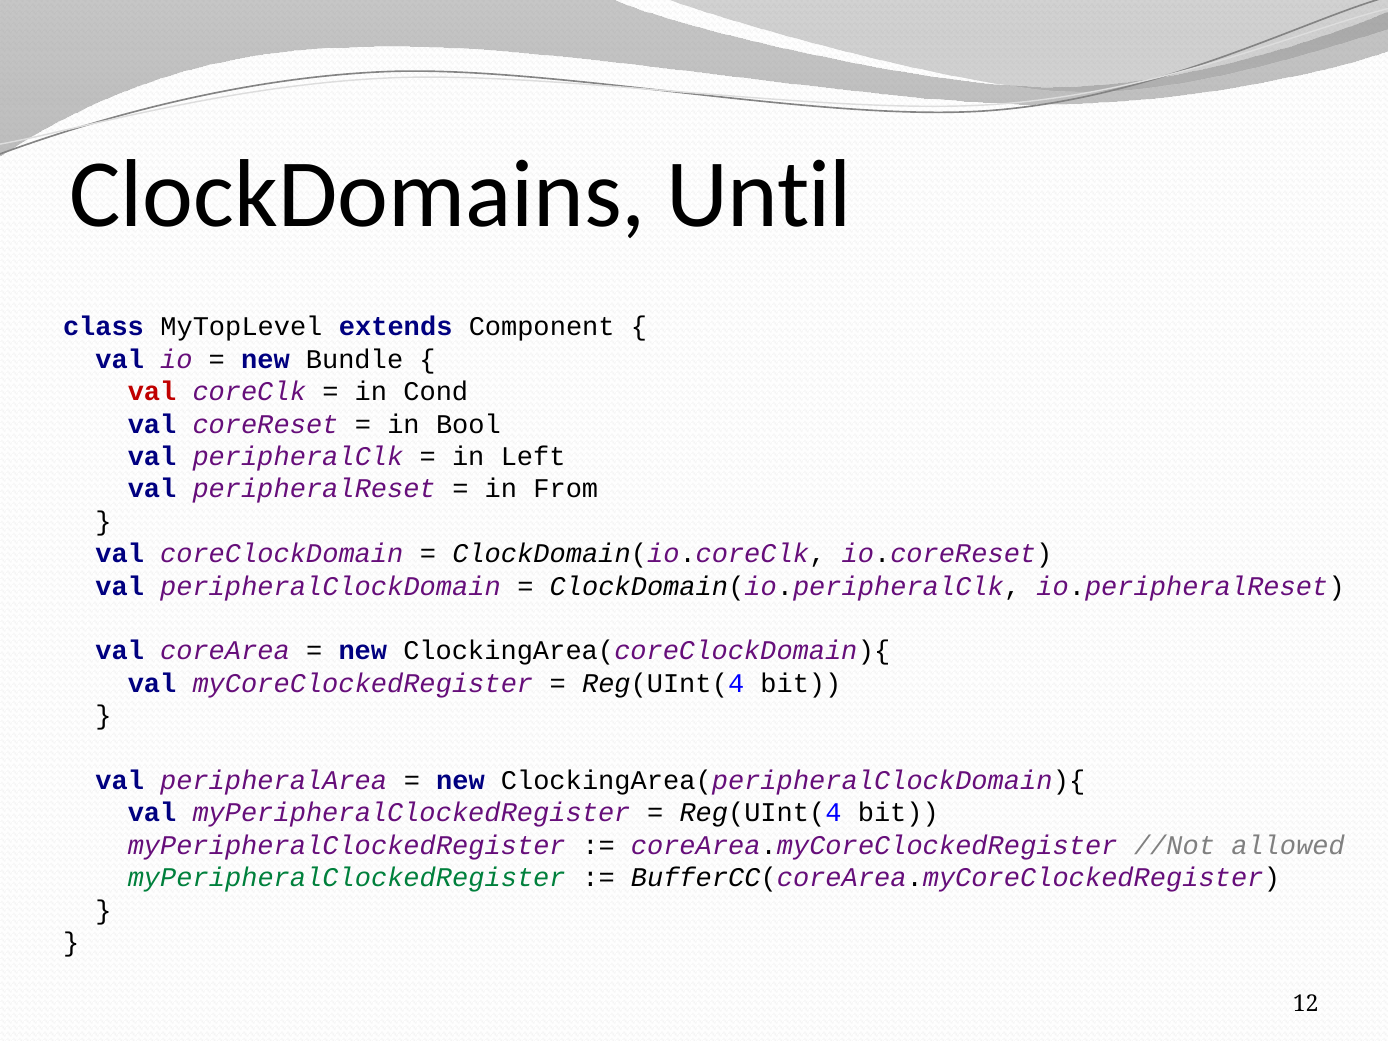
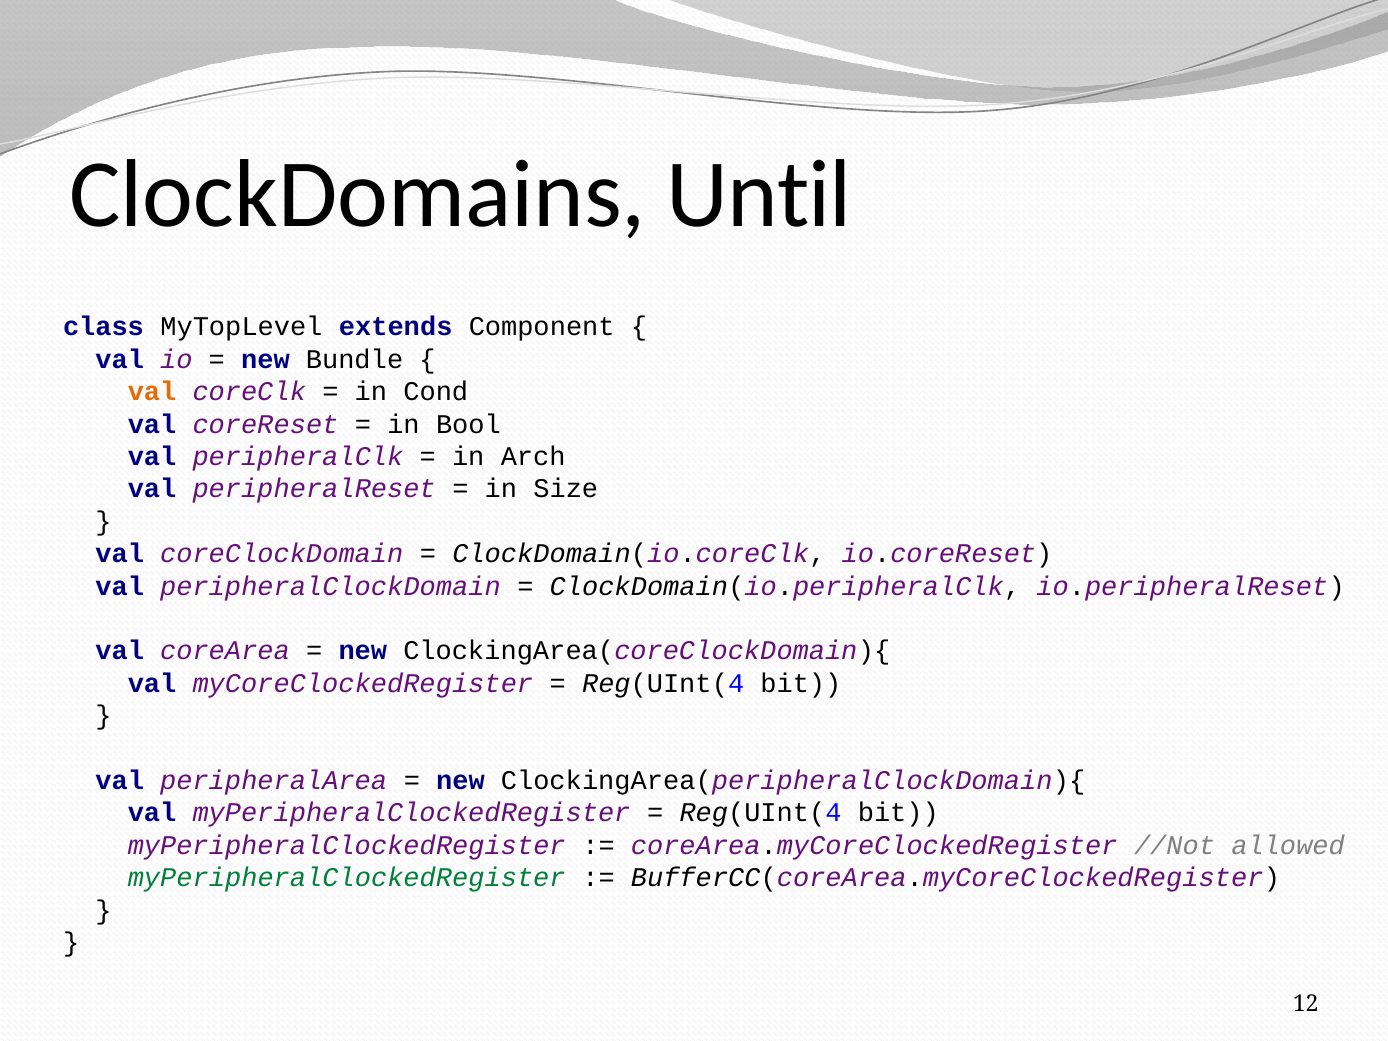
val colour: red -> orange (152, 392)
Left: Left -> Arch (533, 457)
From: From -> Size (566, 489)
